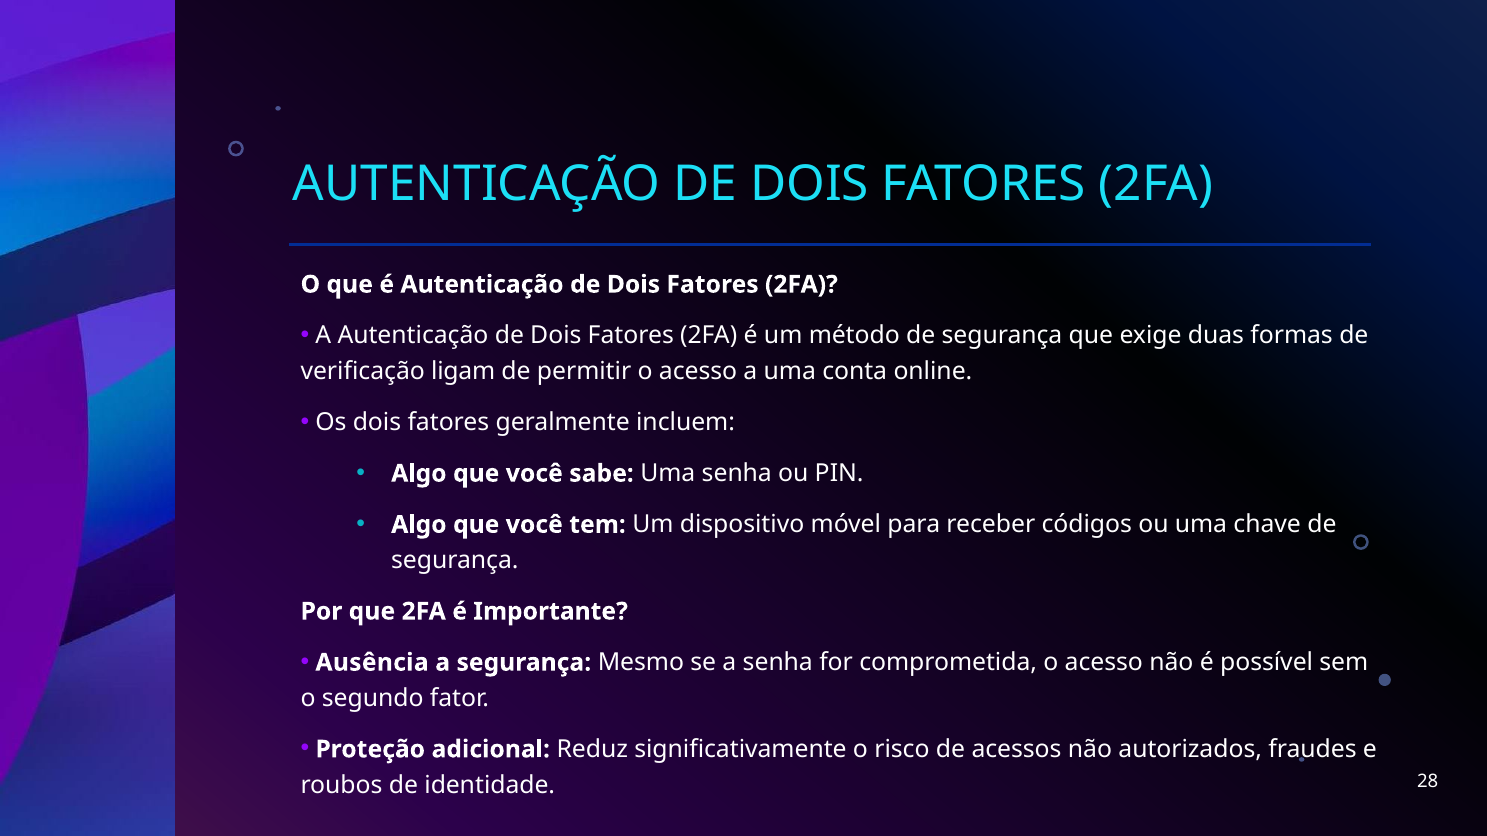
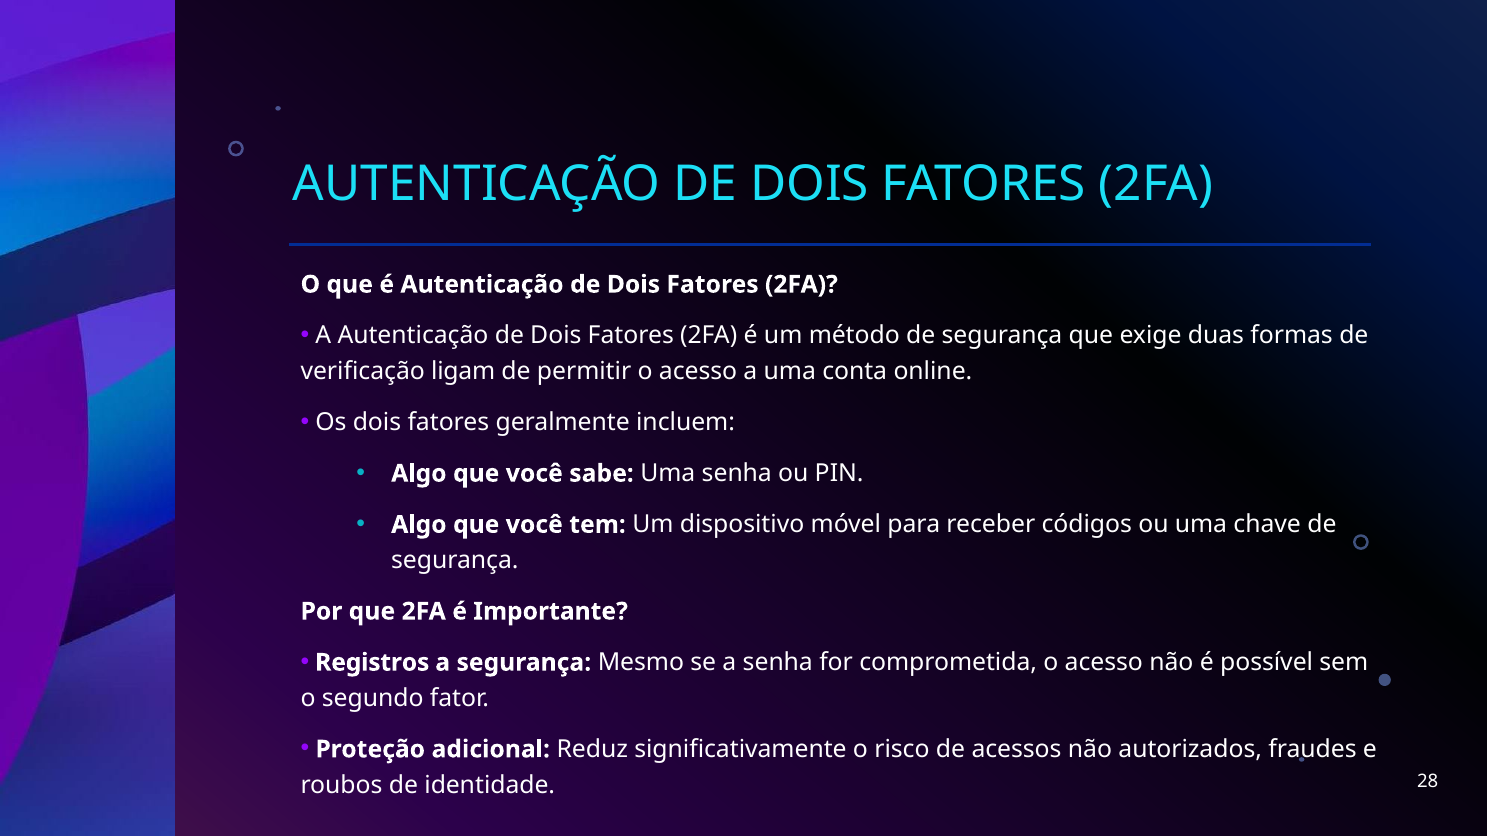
Ausência: Ausência -> Registros (372, 663)
